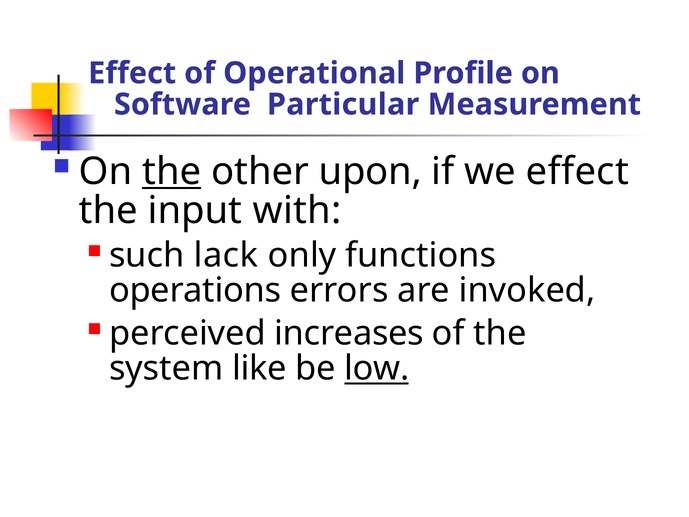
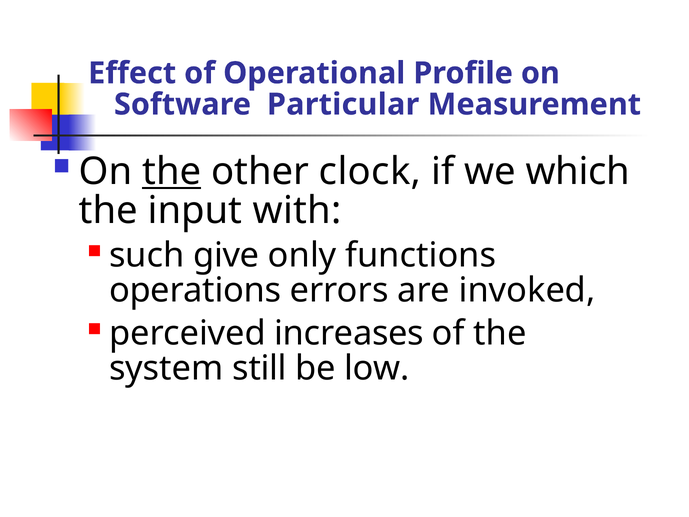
upon: upon -> clock (370, 171)
we effect: effect -> which (578, 171)
lack: lack -> give (226, 255)
like: like -> still (260, 368)
low underline: present -> none (377, 368)
